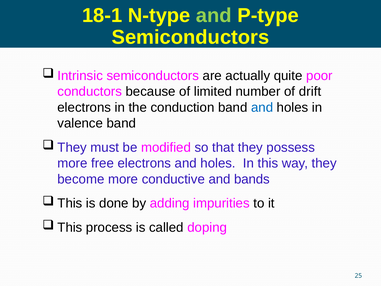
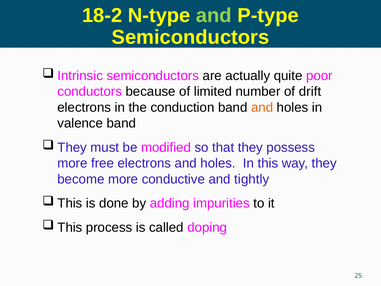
18-1: 18-1 -> 18-2 (102, 16)
and colour: blue -> orange (262, 107)
bands: bands -> tightly (252, 179)
